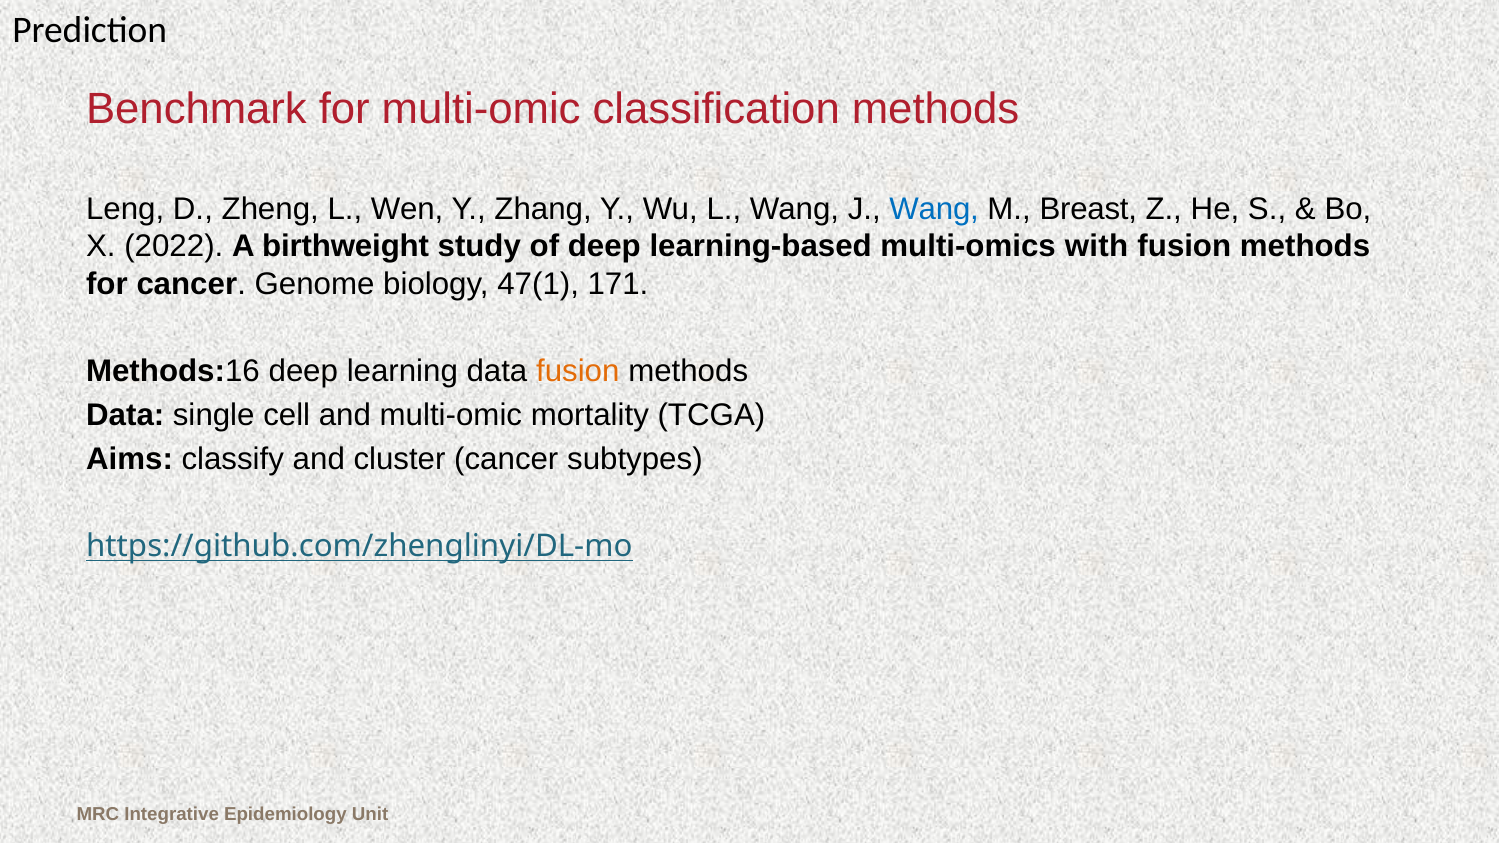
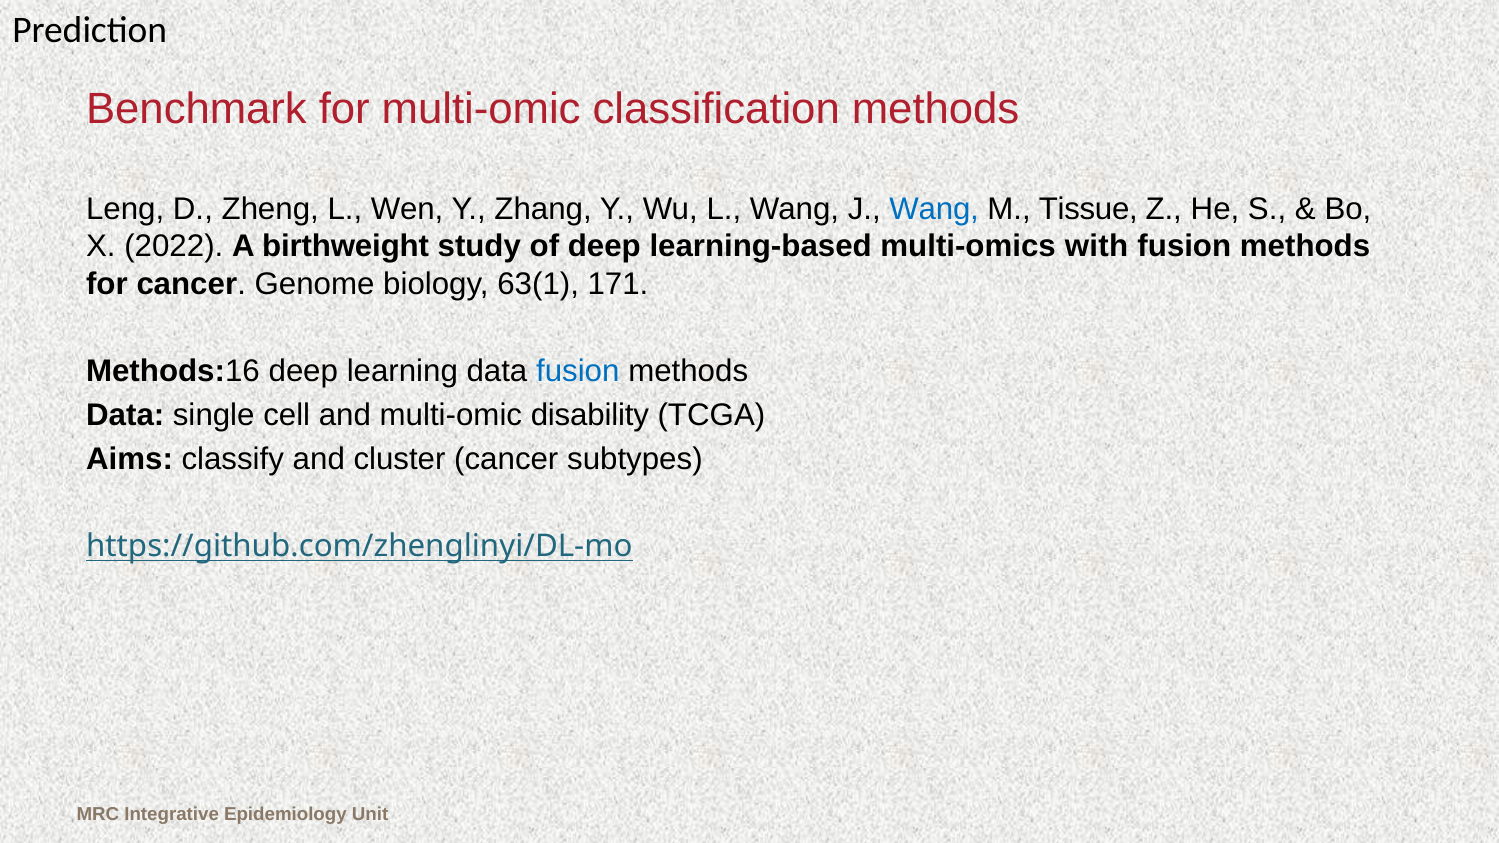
Breast: Breast -> Tissue (1088, 209)
47(1: 47(1 -> 63(1 (538, 284)
fusion colour: orange -> blue (578, 372)
mortality: mortality -> disability (590, 415)
